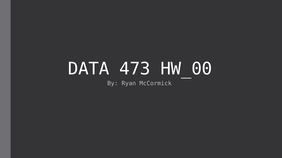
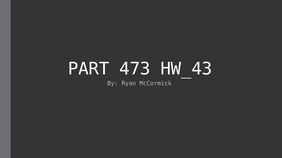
DATA: DATA -> PART (89, 69)
HW_00: HW_00 -> HW_43 (186, 69)
